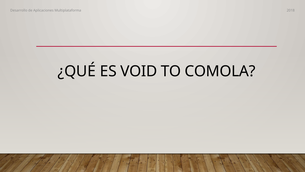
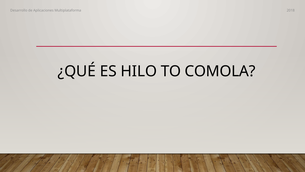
VOID: VOID -> HILO (139, 71)
